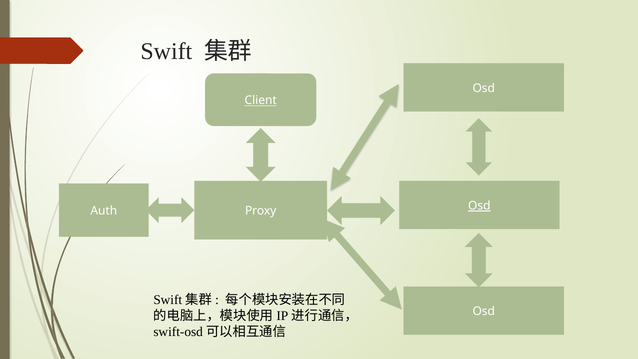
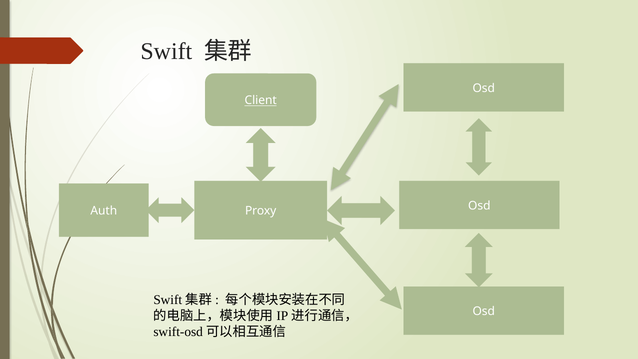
Osd underline: present -> none (479, 206)
